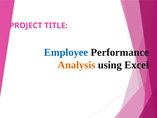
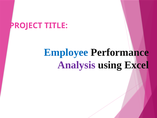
Analysis colour: orange -> purple (76, 65)
